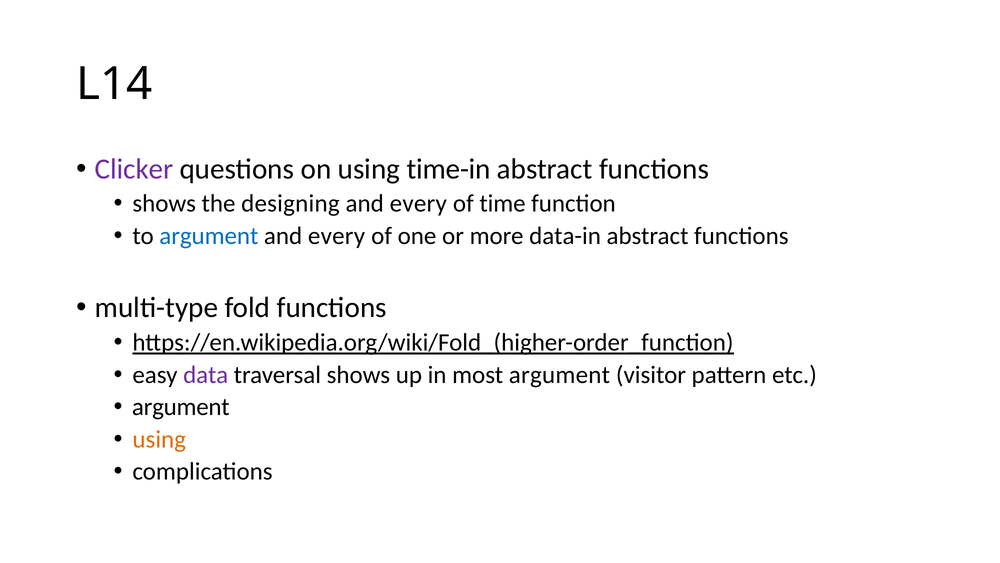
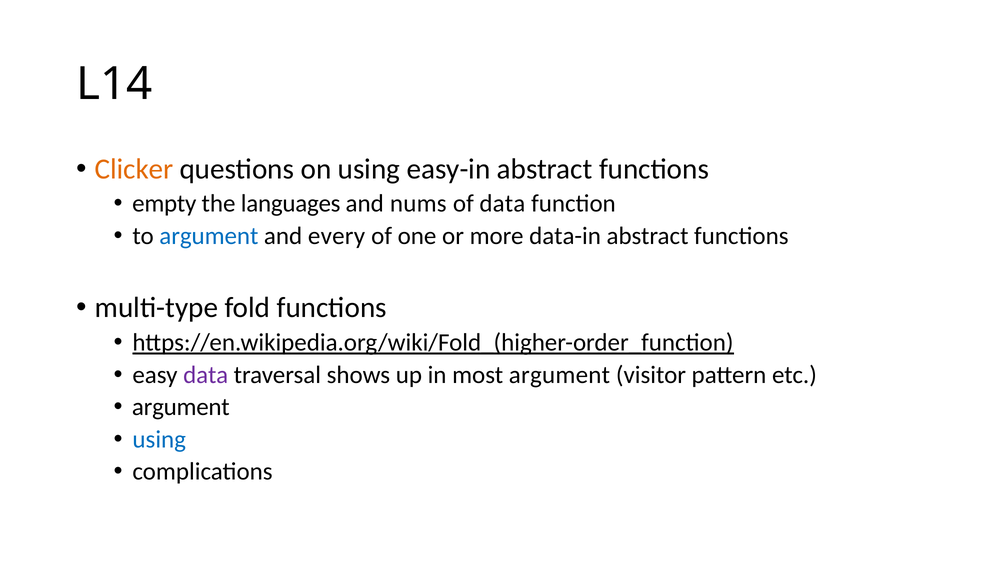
Clicker colour: purple -> orange (134, 169)
time-in: time-in -> easy-in (449, 169)
shows: shows -> empty (164, 204)
designing: designing -> languages (291, 204)
every: every -> nums (418, 204)
of time: time -> data (502, 204)
using colour: orange -> blue (159, 439)
